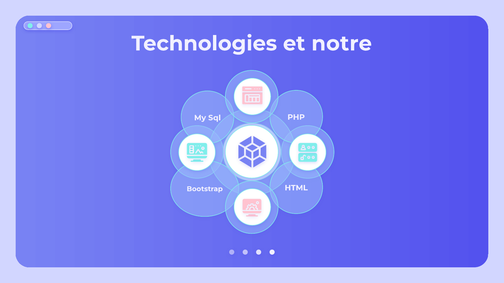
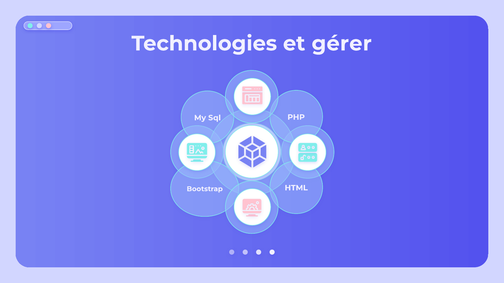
notre: notre -> gérer (342, 44)
